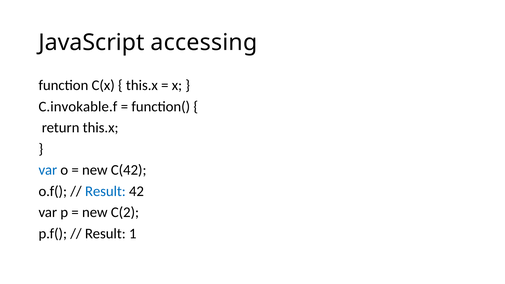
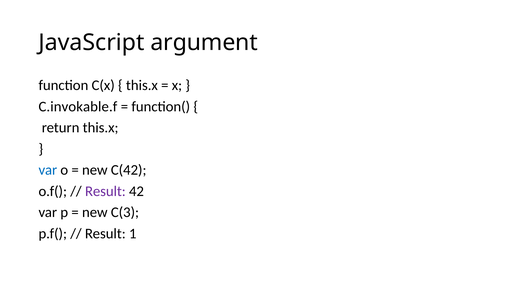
accessing: accessing -> argument (204, 42)
Result colour: blue -> purple (105, 191)
C(2: C(2 -> C(3 (125, 212)
